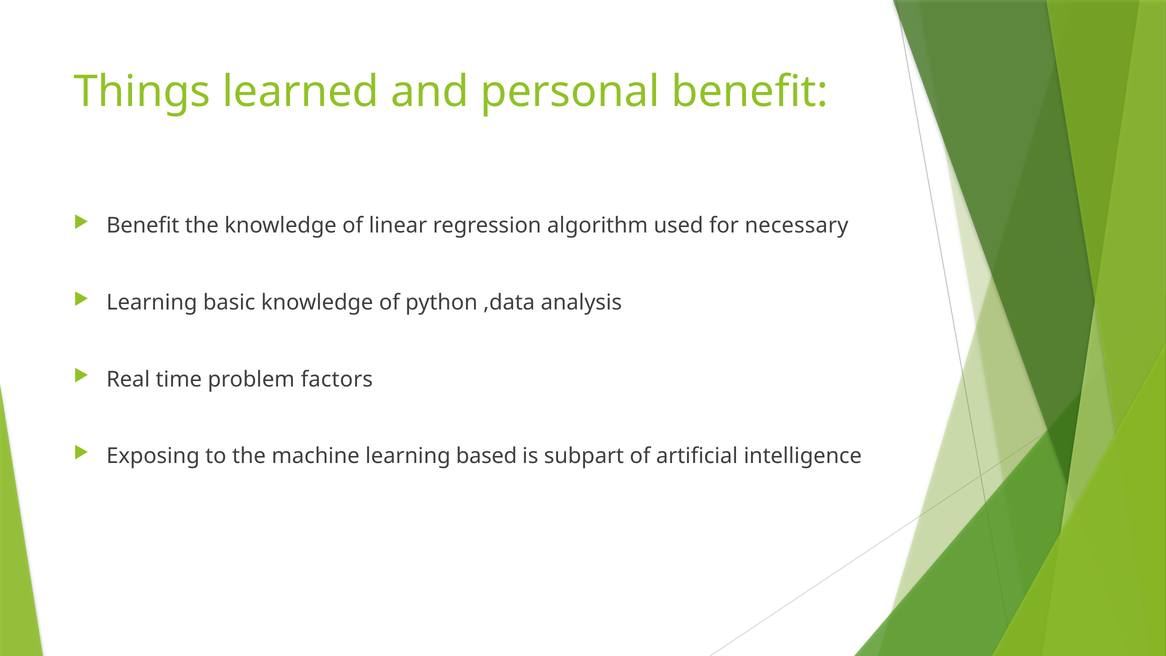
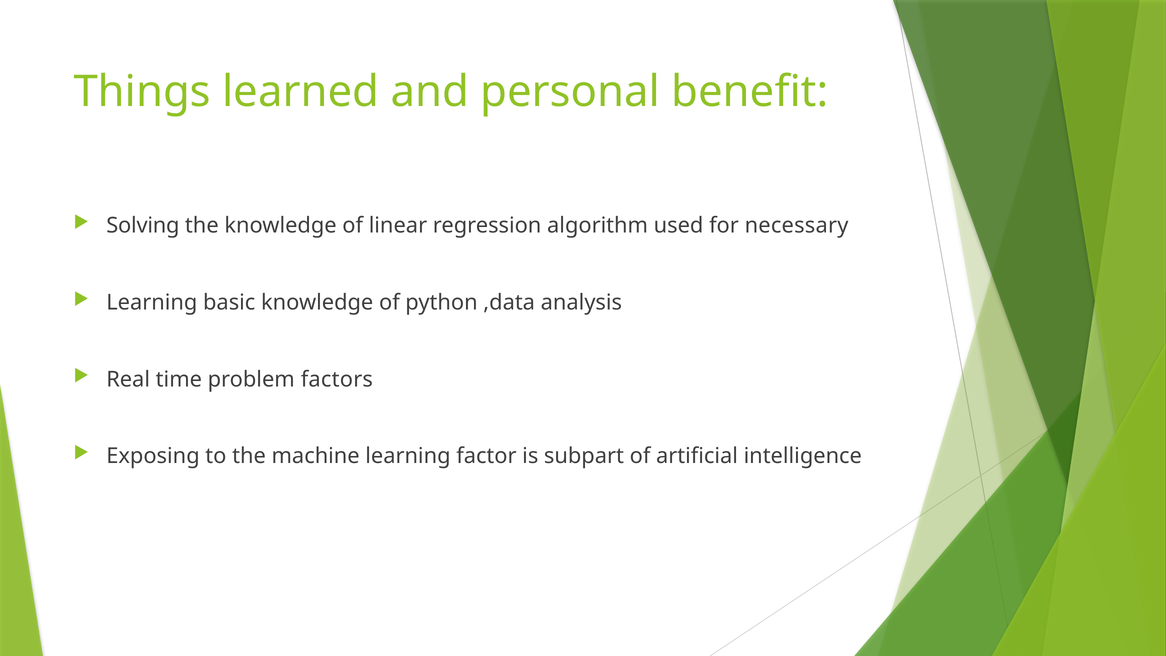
Benefit: Benefit -> Solving (143, 226)
based: based -> factor (486, 456)
